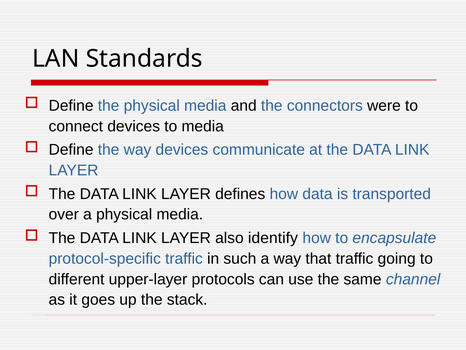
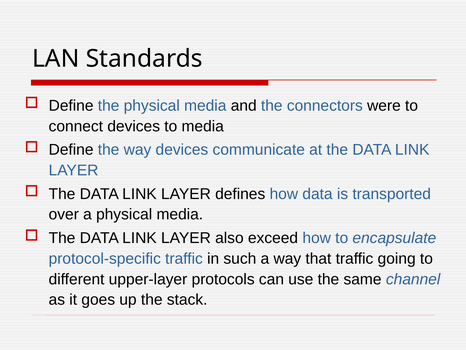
identify: identify -> exceed (273, 238)
